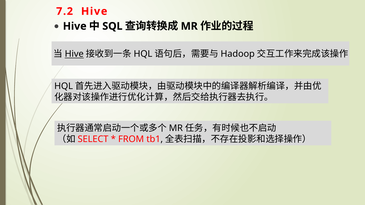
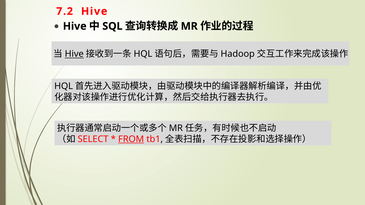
FROM underline: none -> present (131, 139)
